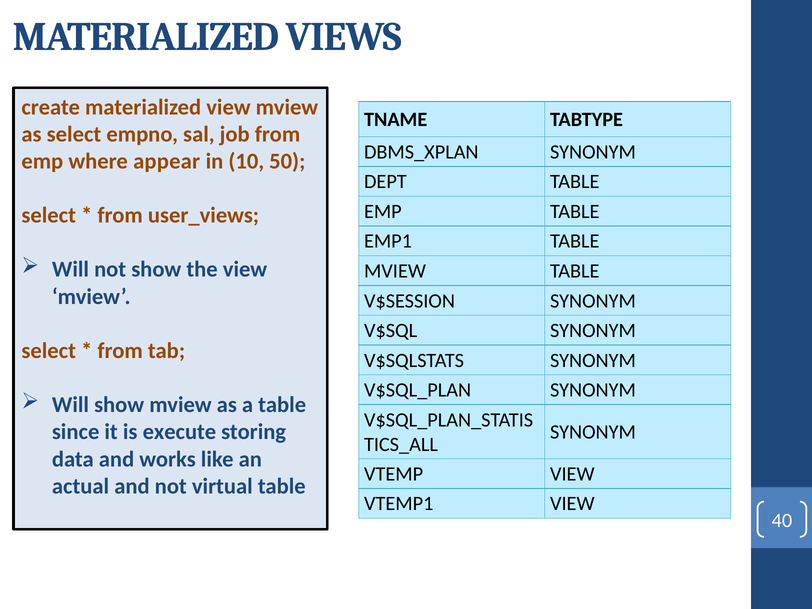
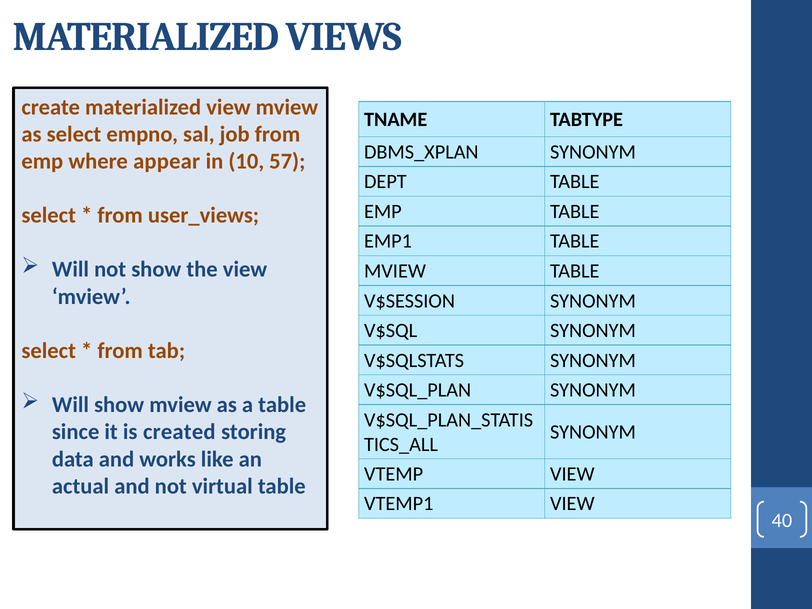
50: 50 -> 57 (287, 161)
execute: execute -> created (179, 432)
